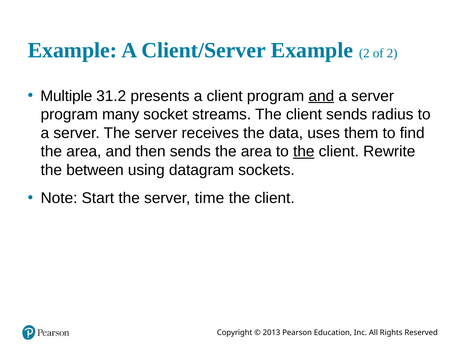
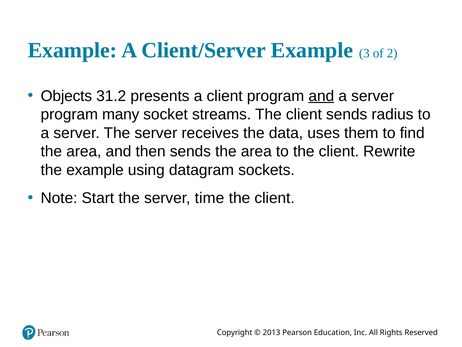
Example 2: 2 -> 3 (364, 53)
Multiple: Multiple -> Objects (66, 96)
the underline: present -> none (304, 151)
the between: between -> example (95, 170)
